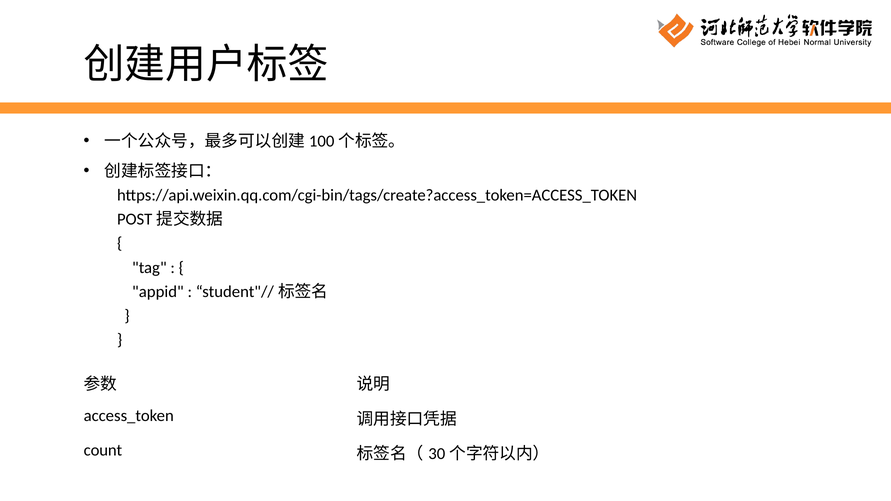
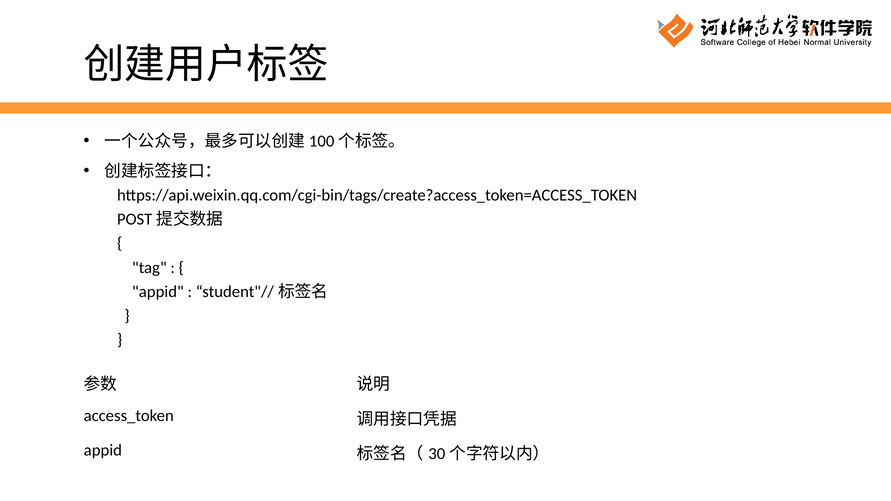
count: count -> appid (103, 450)
